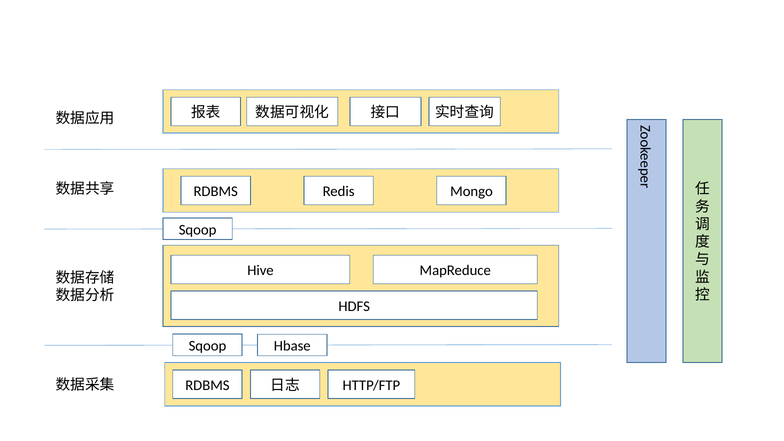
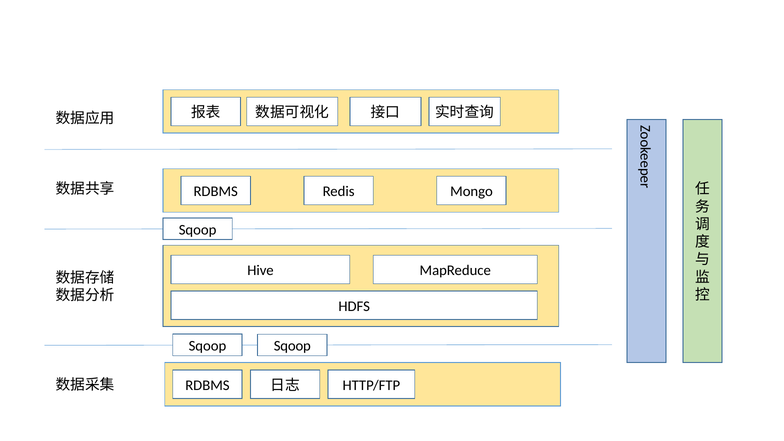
Hbase: Hbase -> Sqoop (292, 346)
